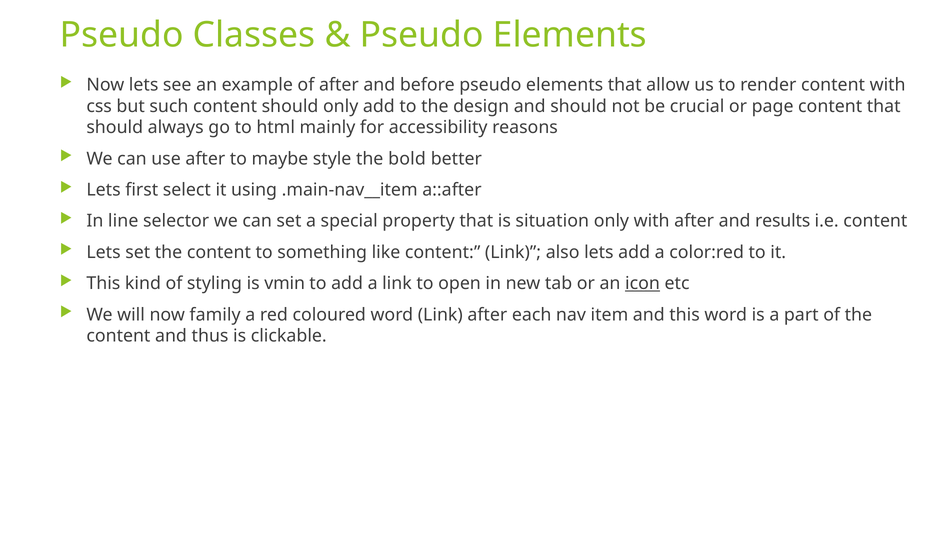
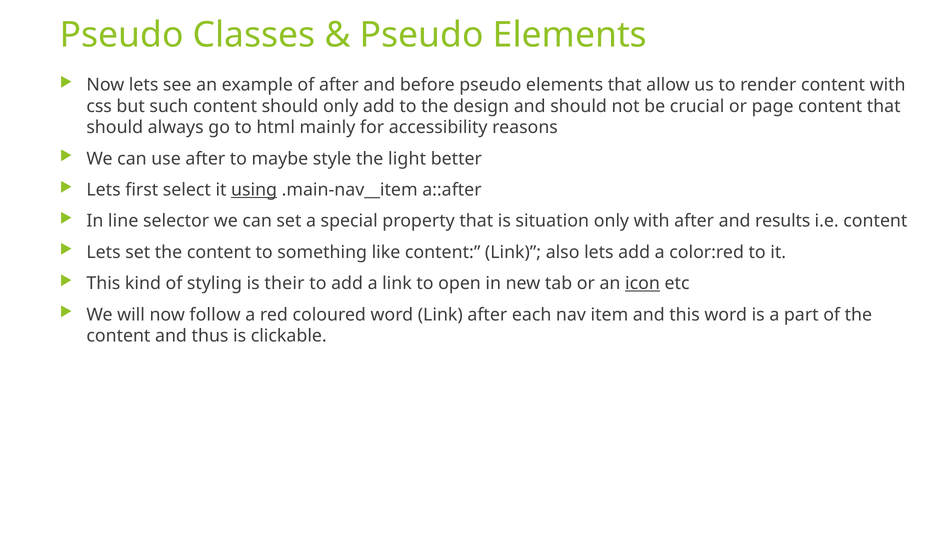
bold: bold -> light (407, 159)
using underline: none -> present (254, 190)
vmin: vmin -> their (284, 284)
family: family -> follow (215, 315)
